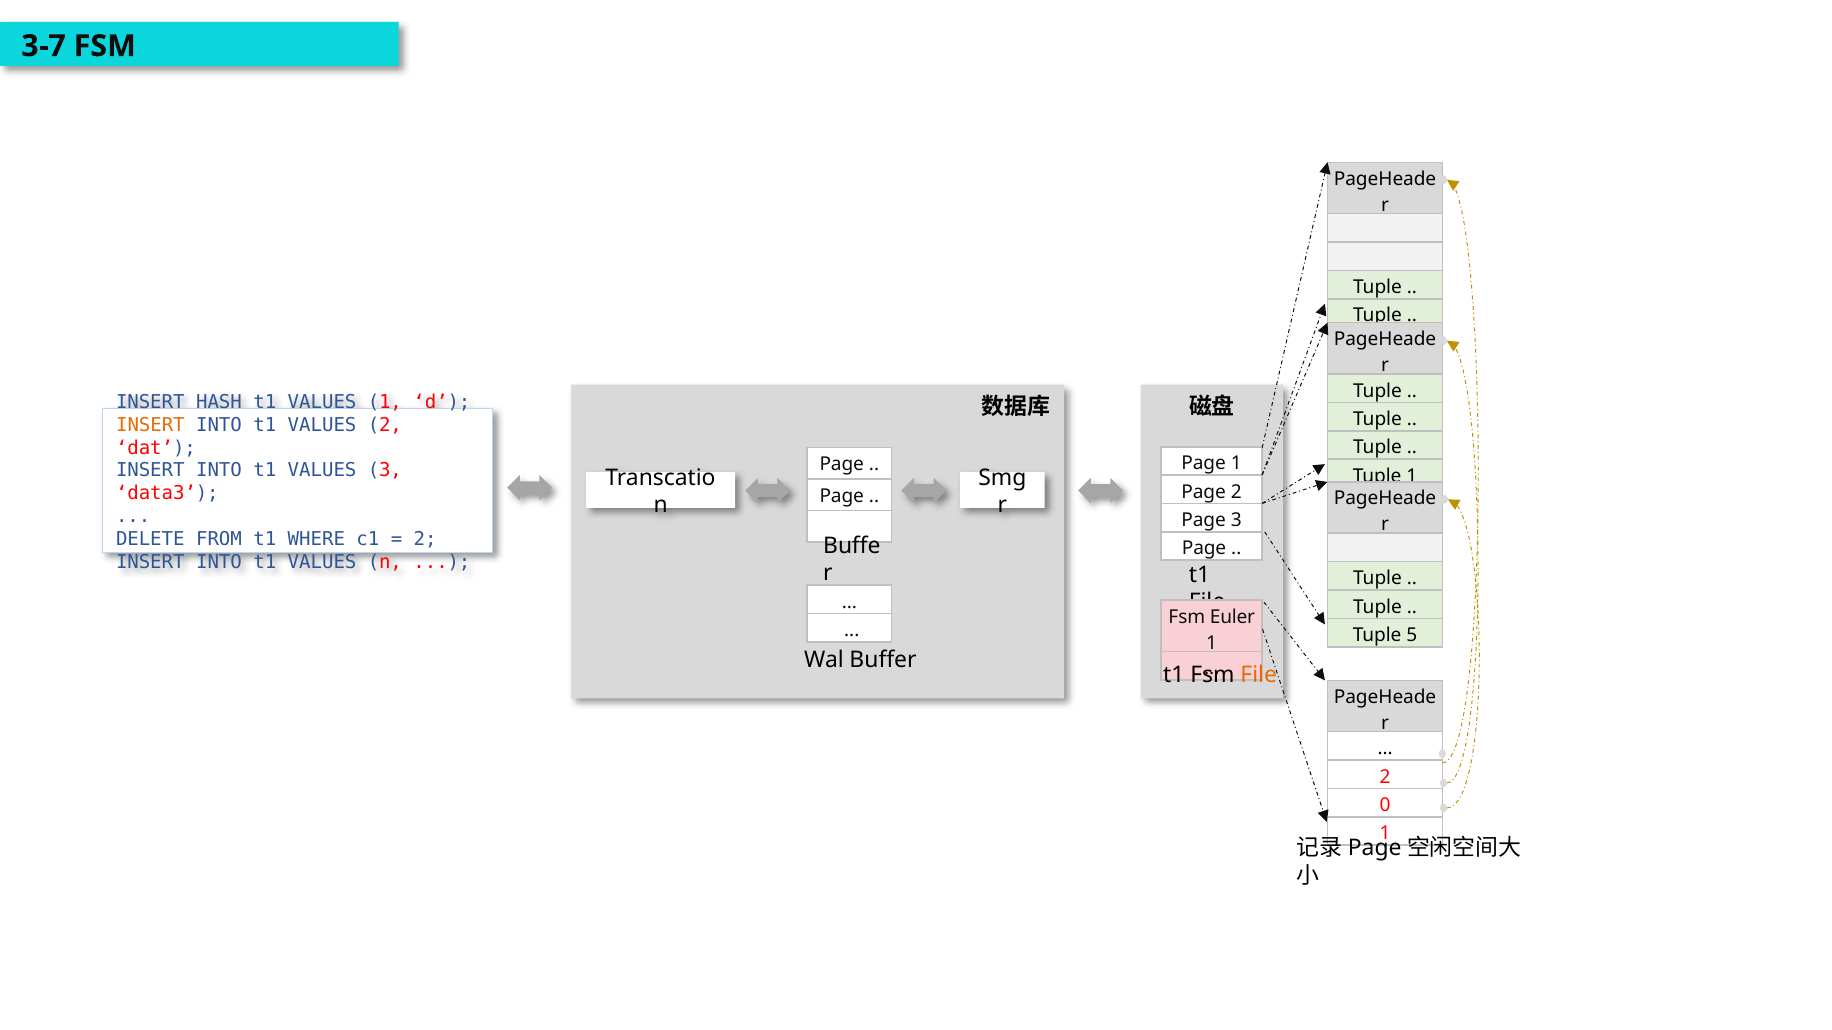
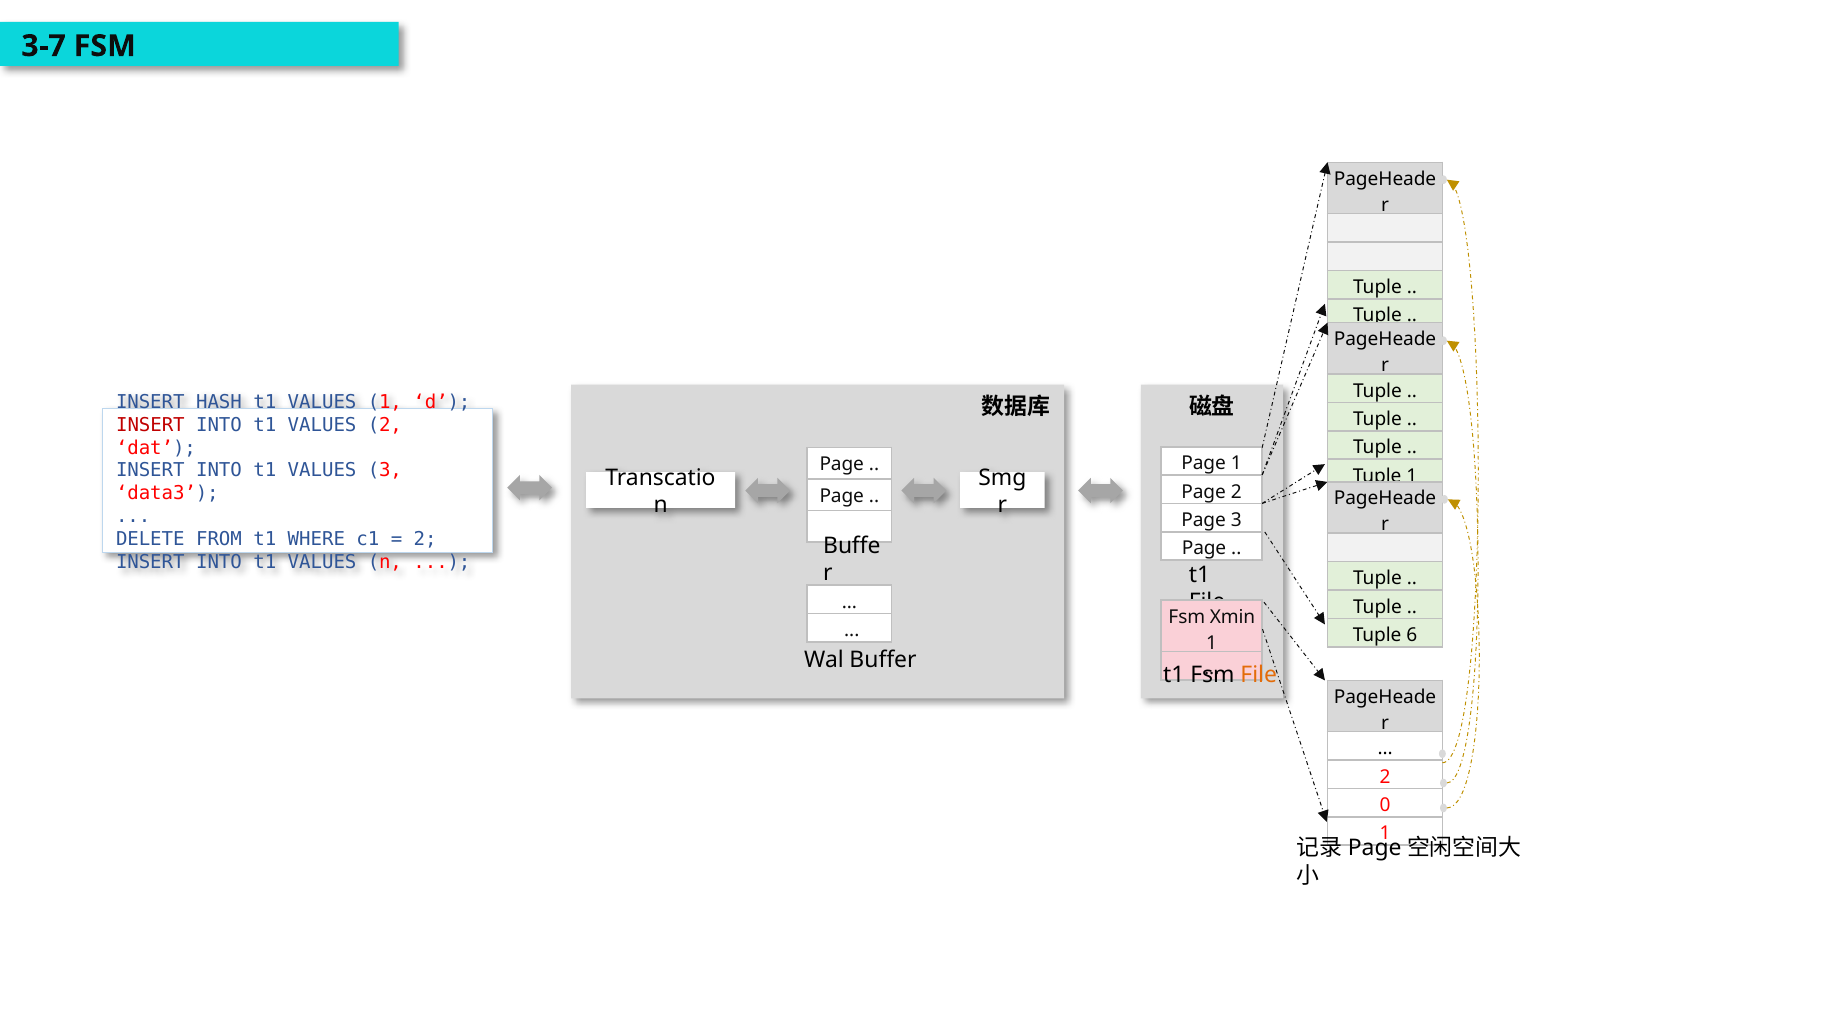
INSERT colour: orange -> red (150, 425)
Euler: Euler -> Xmin (1232, 617)
5: 5 -> 6 (1412, 635)
